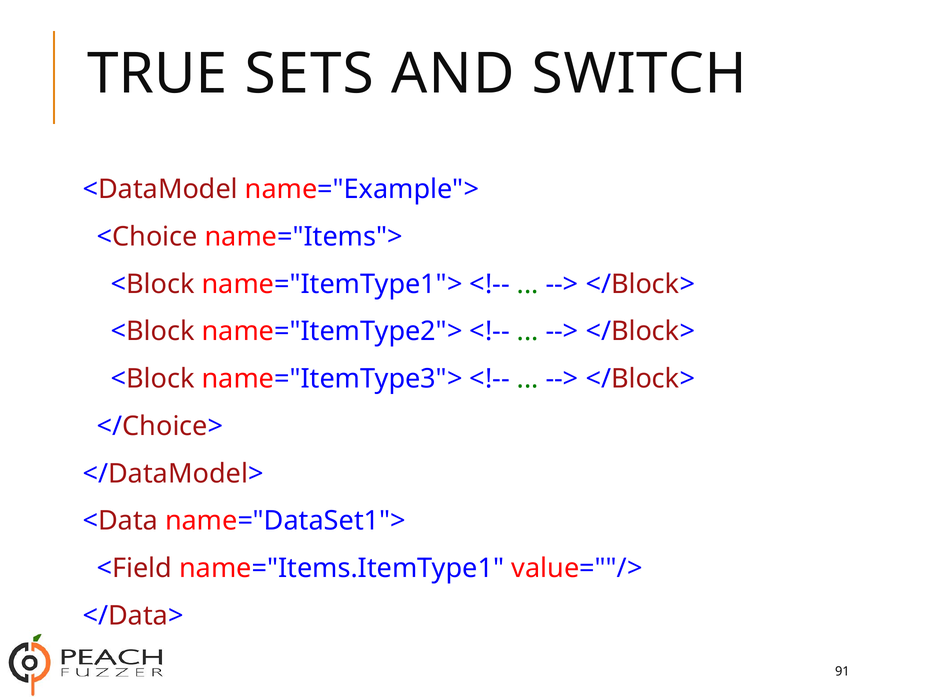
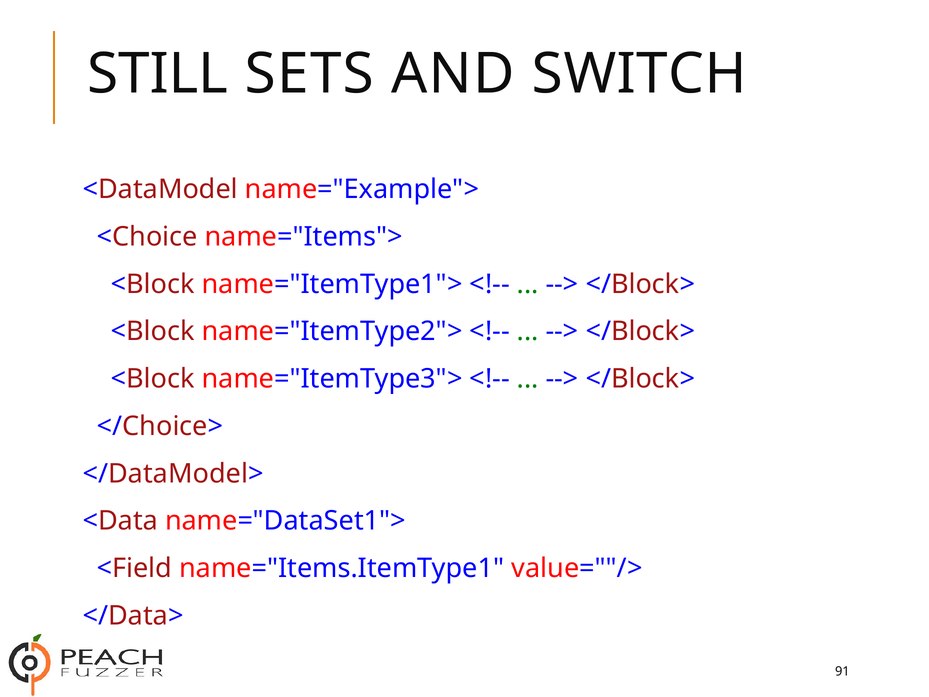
TRUE: TRUE -> STILL (158, 74)
